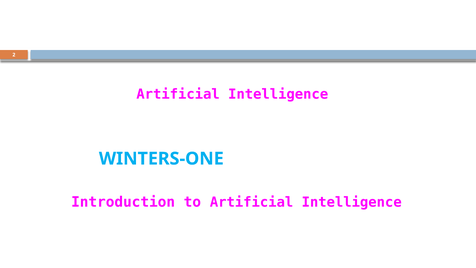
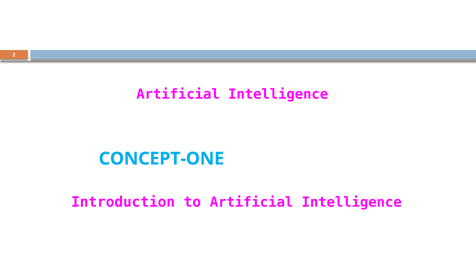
WINTERS-ONE: WINTERS-ONE -> CONCEPT-ONE (161, 159)
